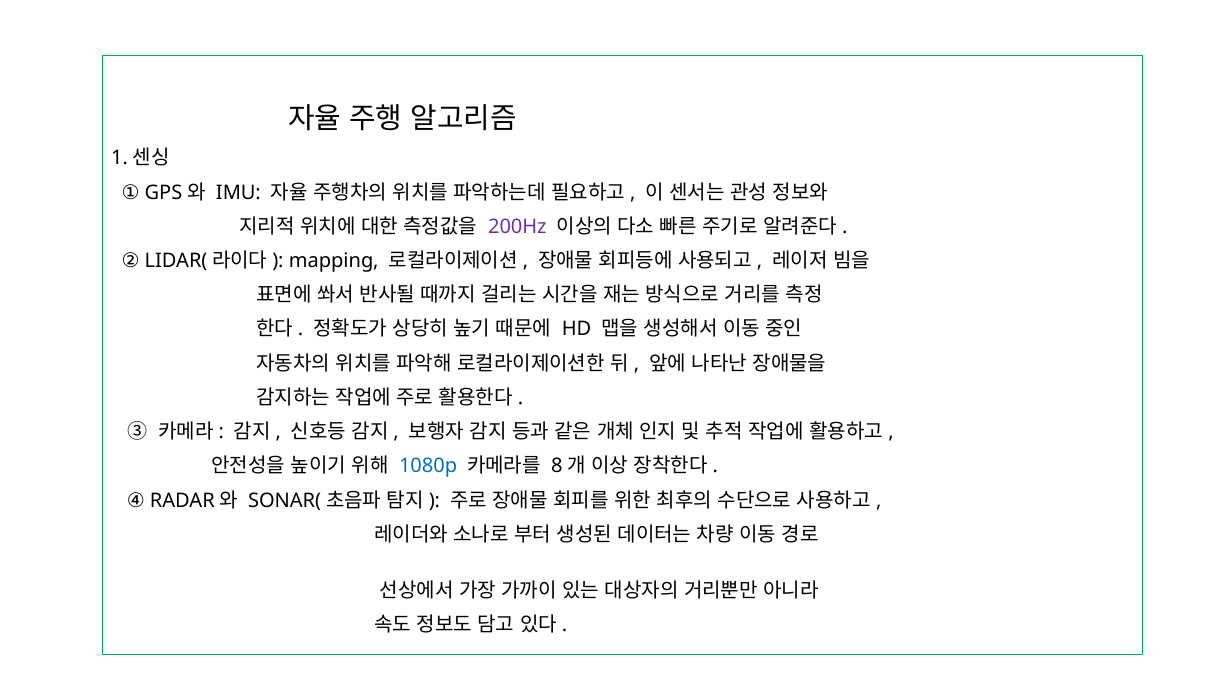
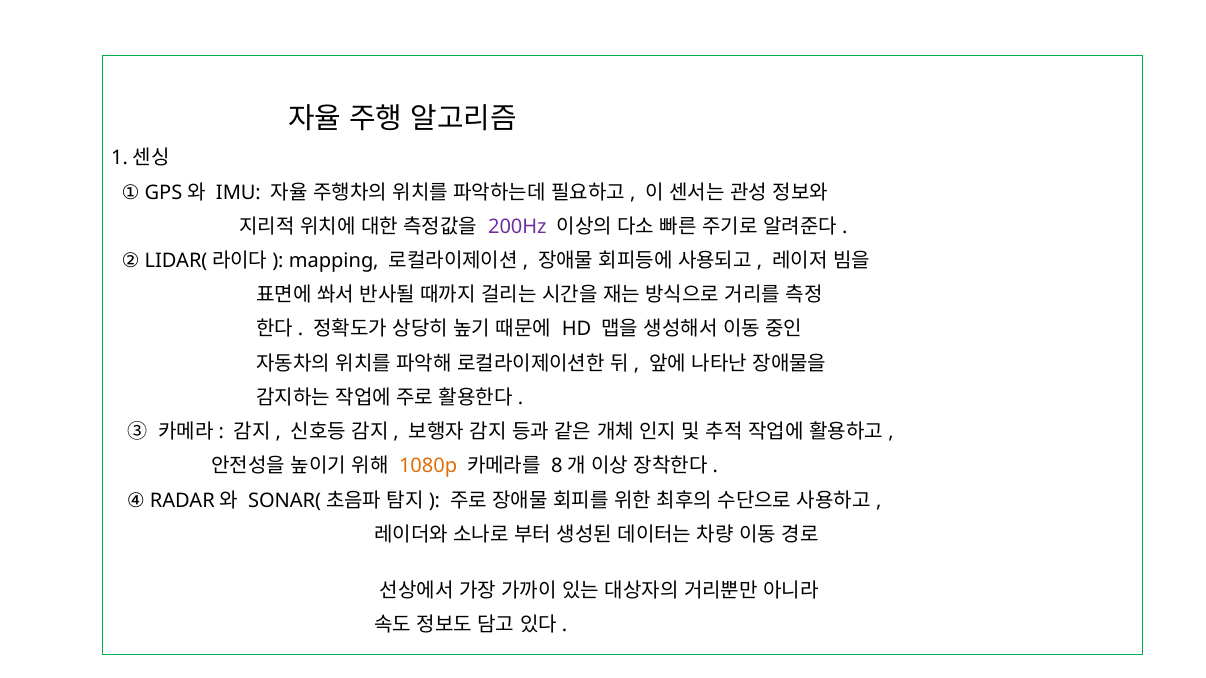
1080p colour: blue -> orange (428, 467)
